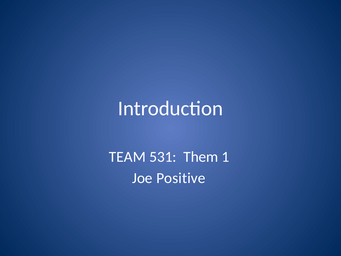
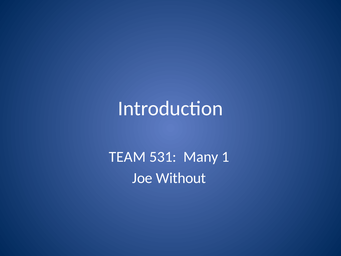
Them: Them -> Many (201, 157)
Positive: Positive -> Without (181, 178)
